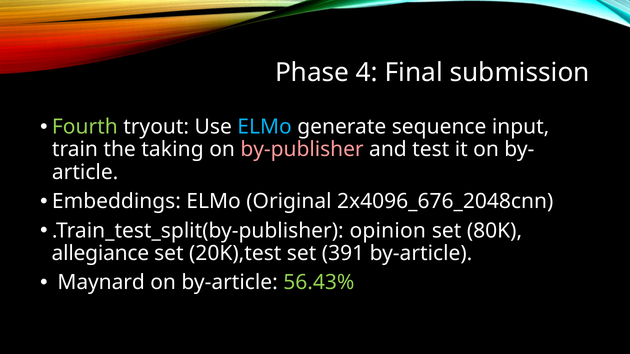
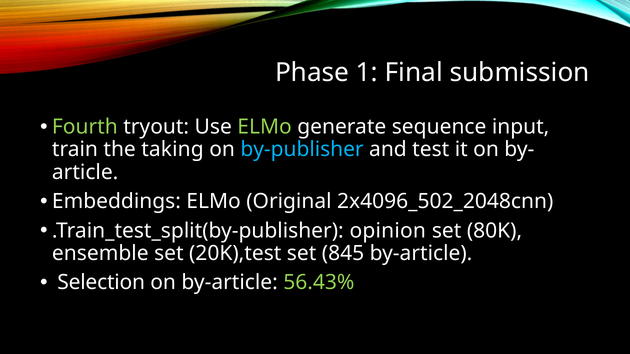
4: 4 -> 1 (367, 73)
ELMo colour: light blue -> light green (265, 127)
by-publisher colour: pink -> light blue (302, 150)
2x4096_676_2048cnn: 2x4096_676_2048cnn -> 2x4096_502_2048cnn (445, 202)
allegiance: allegiance -> ensemble (100, 254)
391: 391 -> 845 (343, 254)
Maynard: Maynard -> Selection (101, 283)
